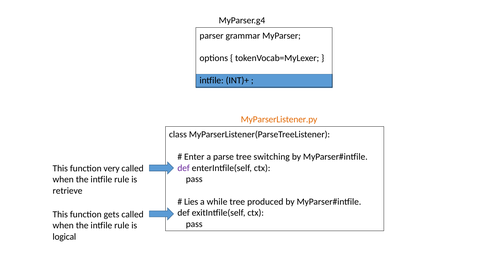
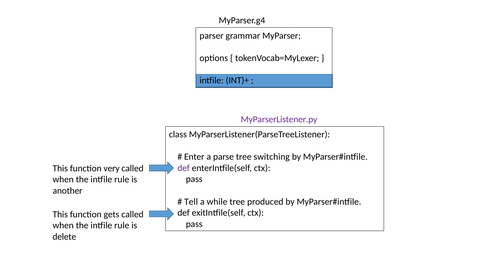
MyParserListener.py colour: orange -> purple (279, 119)
retrieve: retrieve -> another (68, 191)
Lies: Lies -> Tell (191, 202)
logical: logical -> delete (64, 237)
